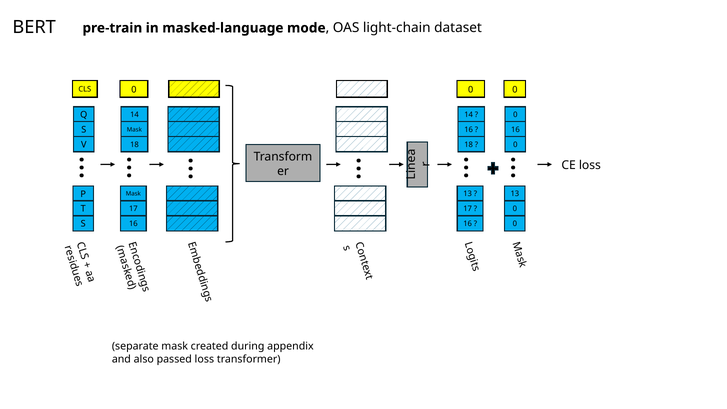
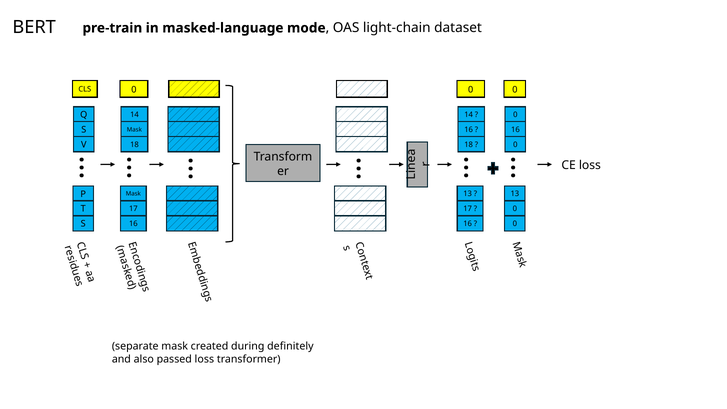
appendix: appendix -> definitely (290, 346)
